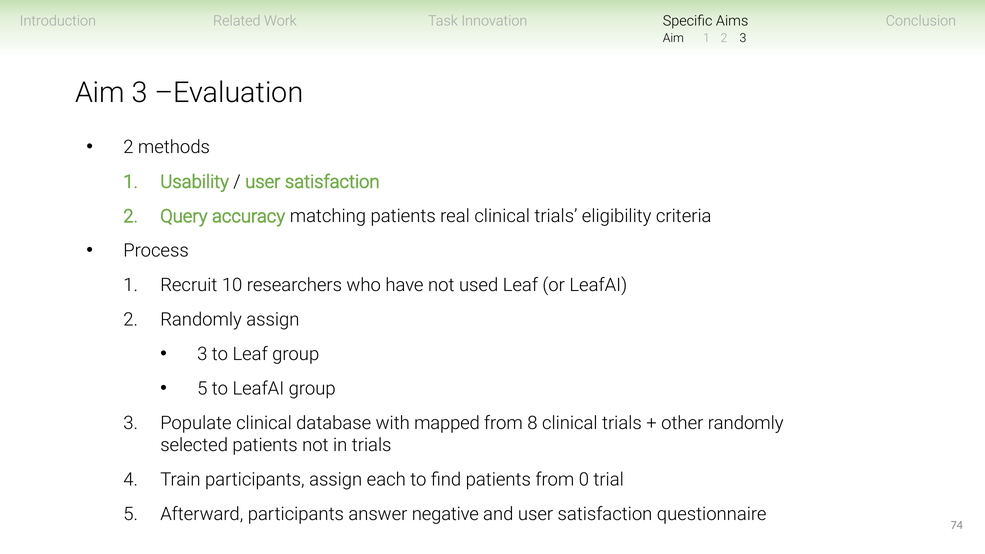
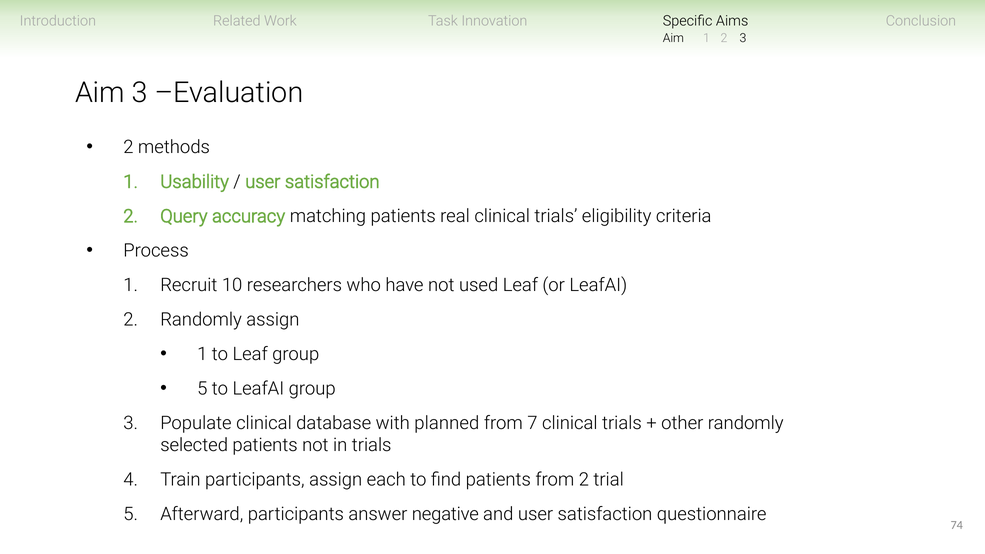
3: 3 -> 1 (202, 354)
mapped: mapped -> planned (447, 423)
8: 8 -> 7 (532, 423)
from 0: 0 -> 2 (584, 480)
